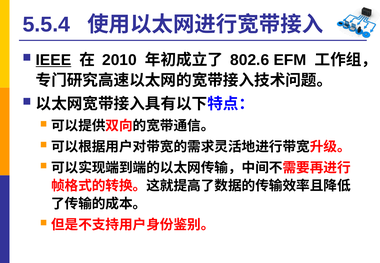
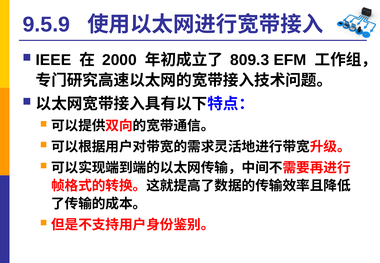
5.5.4: 5.5.4 -> 9.5.9 (46, 24)
IEEE underline: present -> none (53, 60)
2010: 2010 -> 2000 (119, 60)
802.6: 802.6 -> 809.3 (250, 60)
